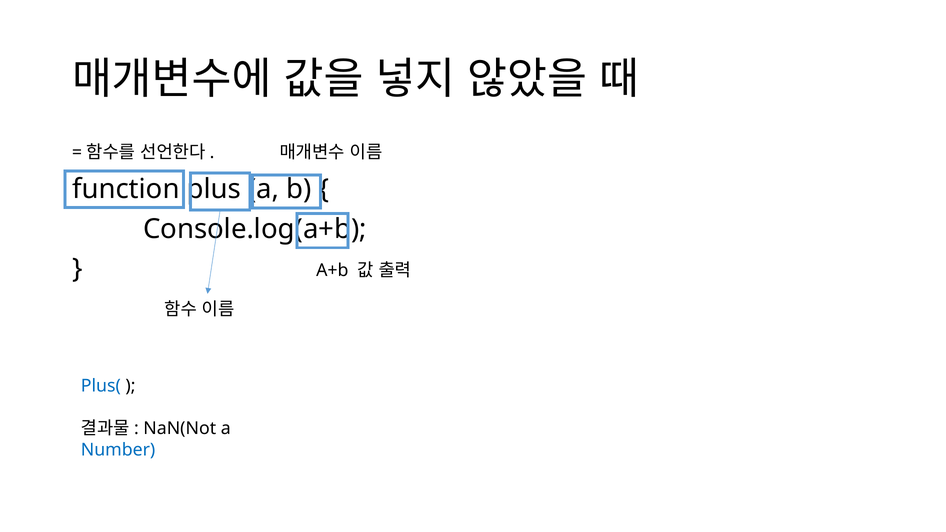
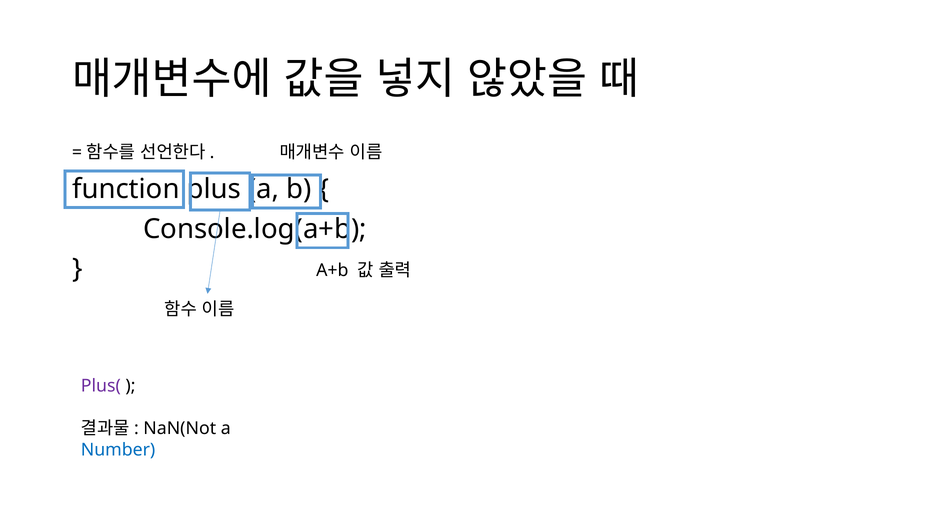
Plus( colour: blue -> purple (101, 386)
